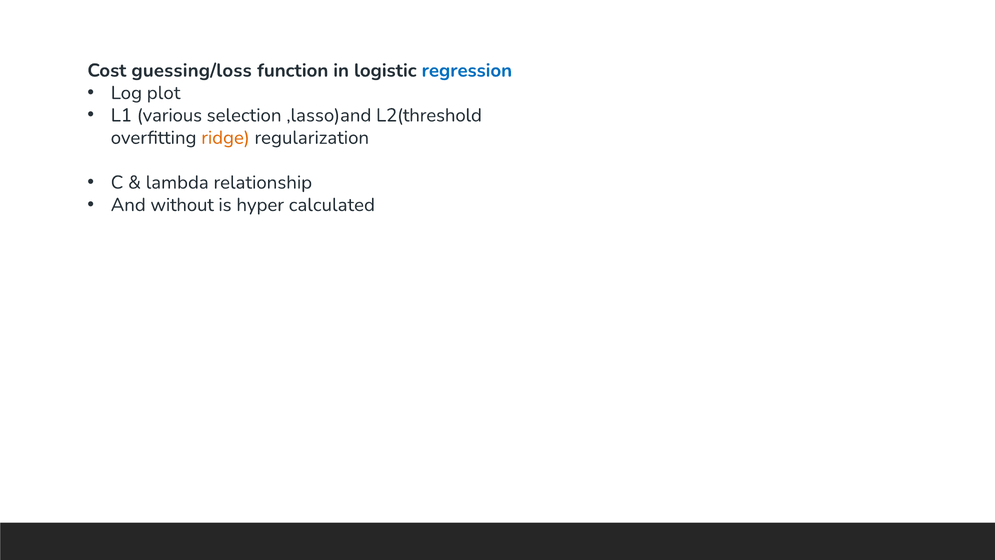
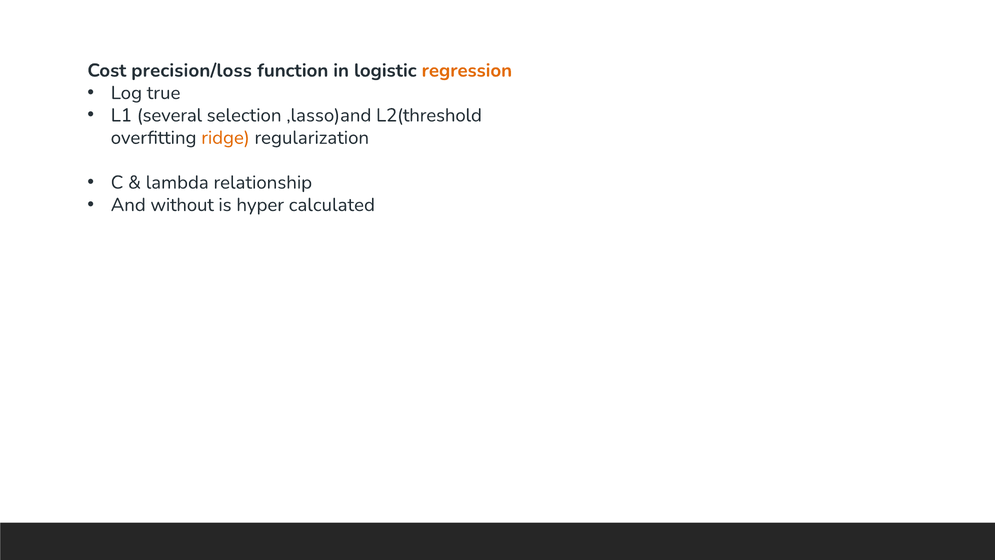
guessing/loss: guessing/loss -> precision/loss (192, 70)
regression colour: blue -> orange (467, 70)
plot: plot -> true (164, 93)
various: various -> several (169, 115)
